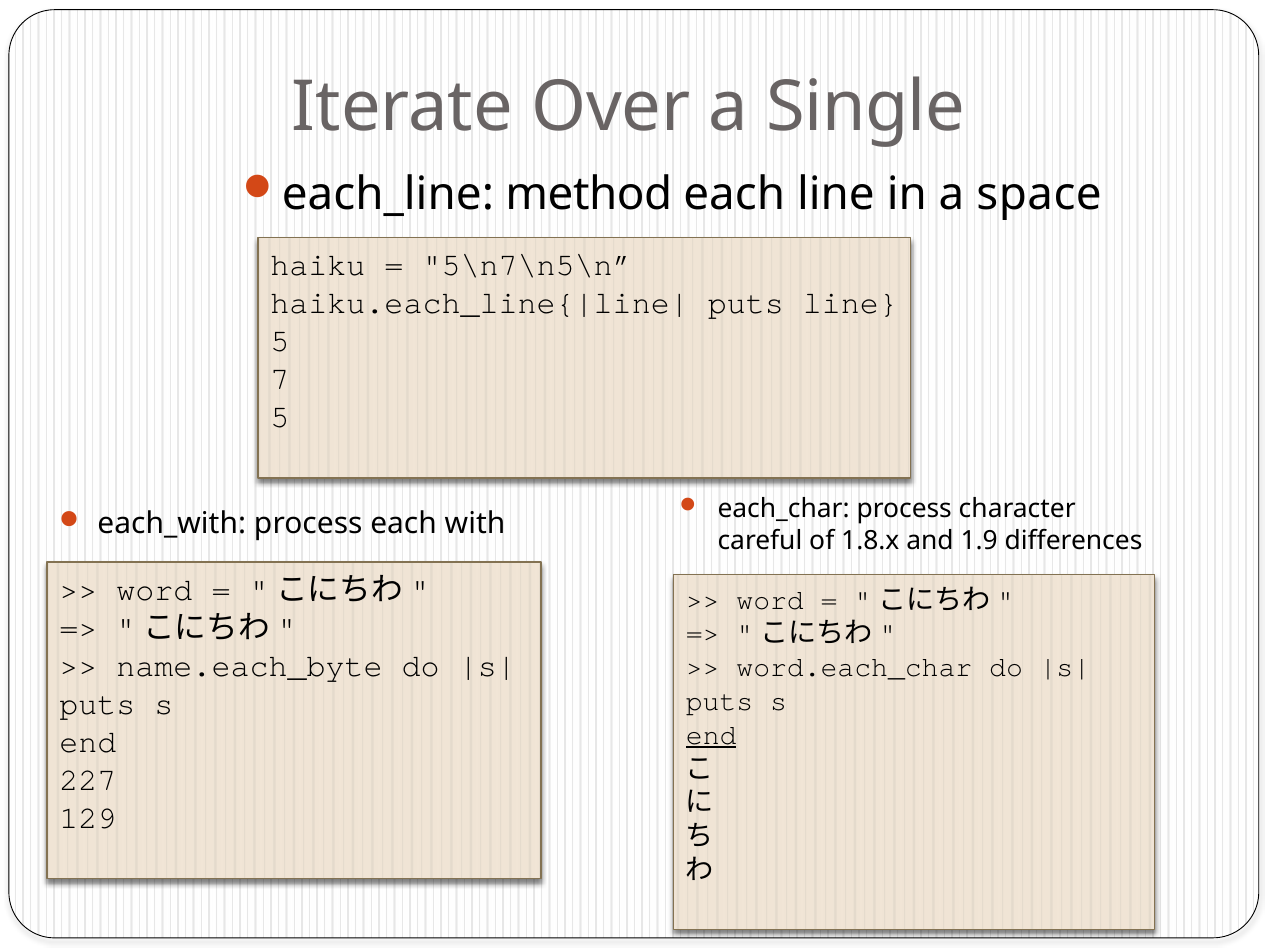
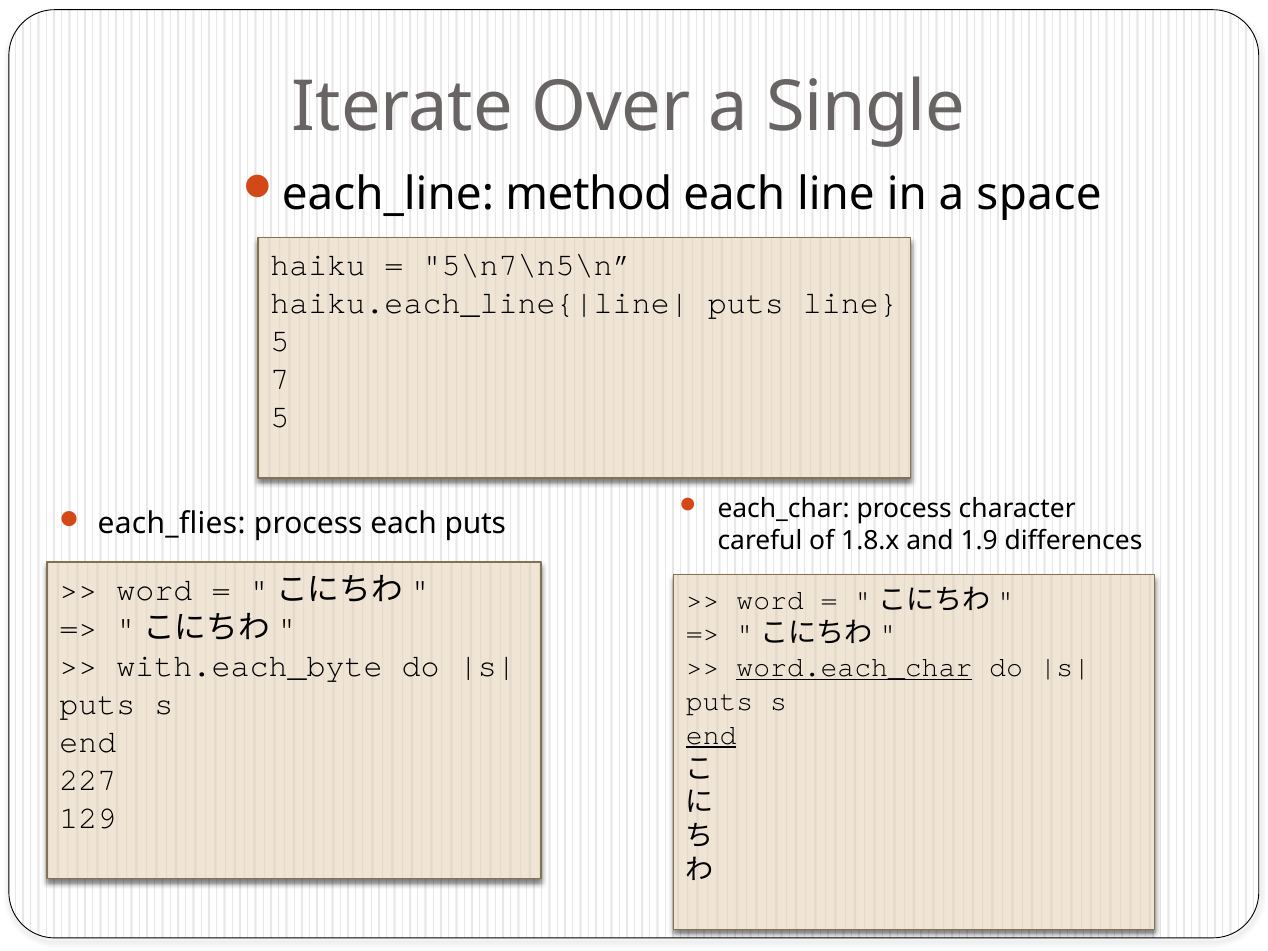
each_with: each_with -> each_flies (172, 524)
each with: with -> puts (475, 524)
name.each_byte: name.each_byte -> with.each_byte (250, 666)
word.each_char underline: none -> present (854, 667)
